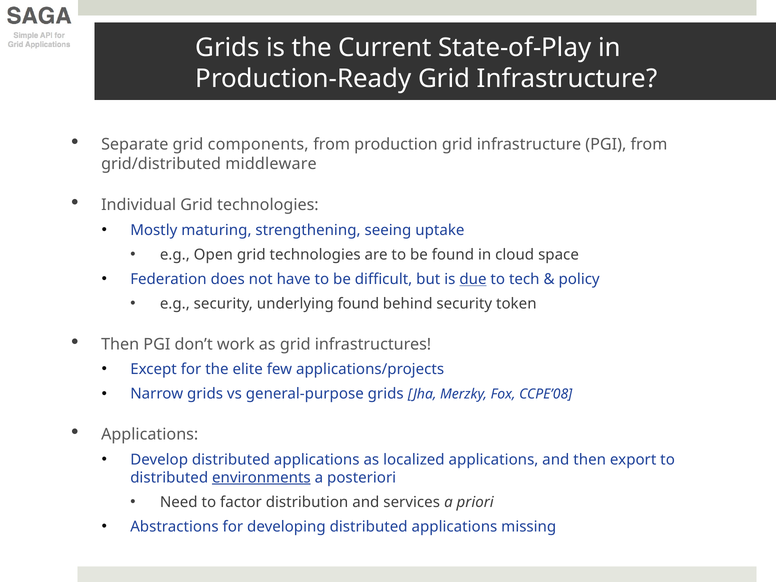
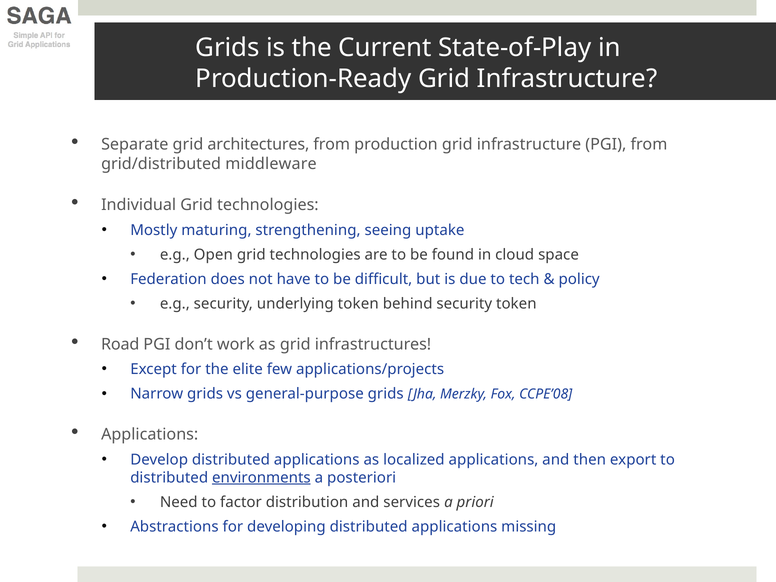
components: components -> architectures (258, 145)
due underline: present -> none (473, 279)
underlying found: found -> token (358, 304)
Then: Then -> Road (120, 344)
